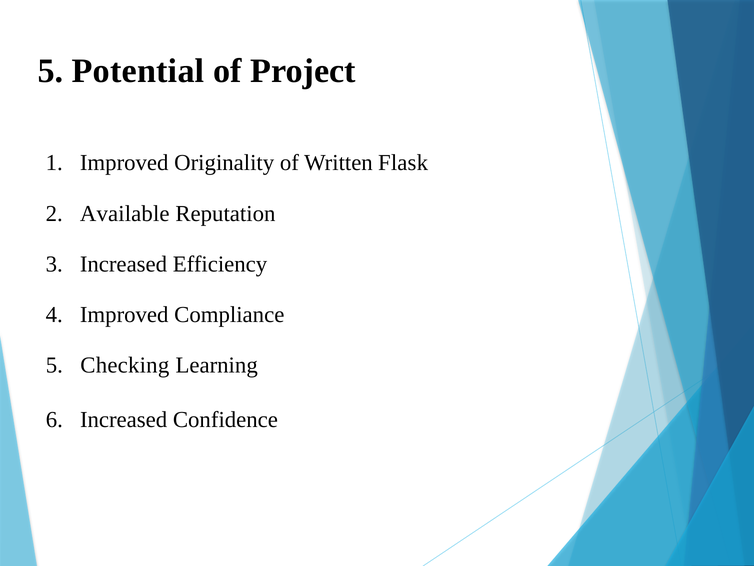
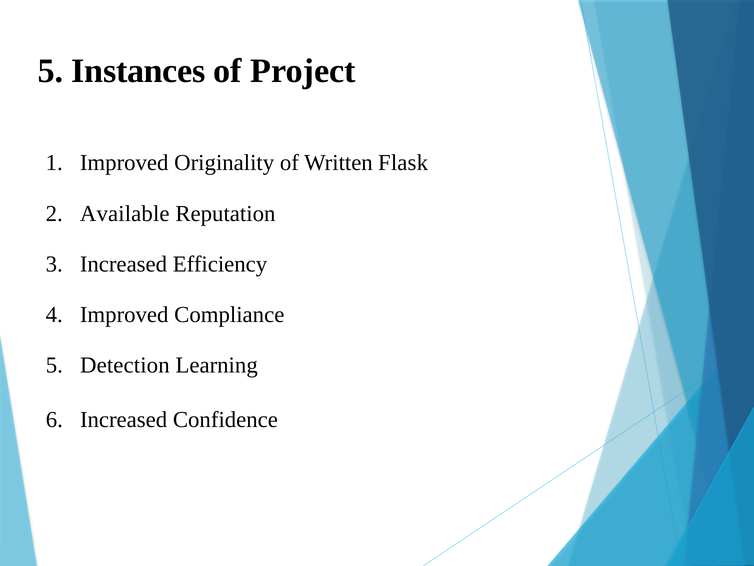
Potential: Potential -> Instances (138, 71)
Checking: Checking -> Detection (125, 365)
